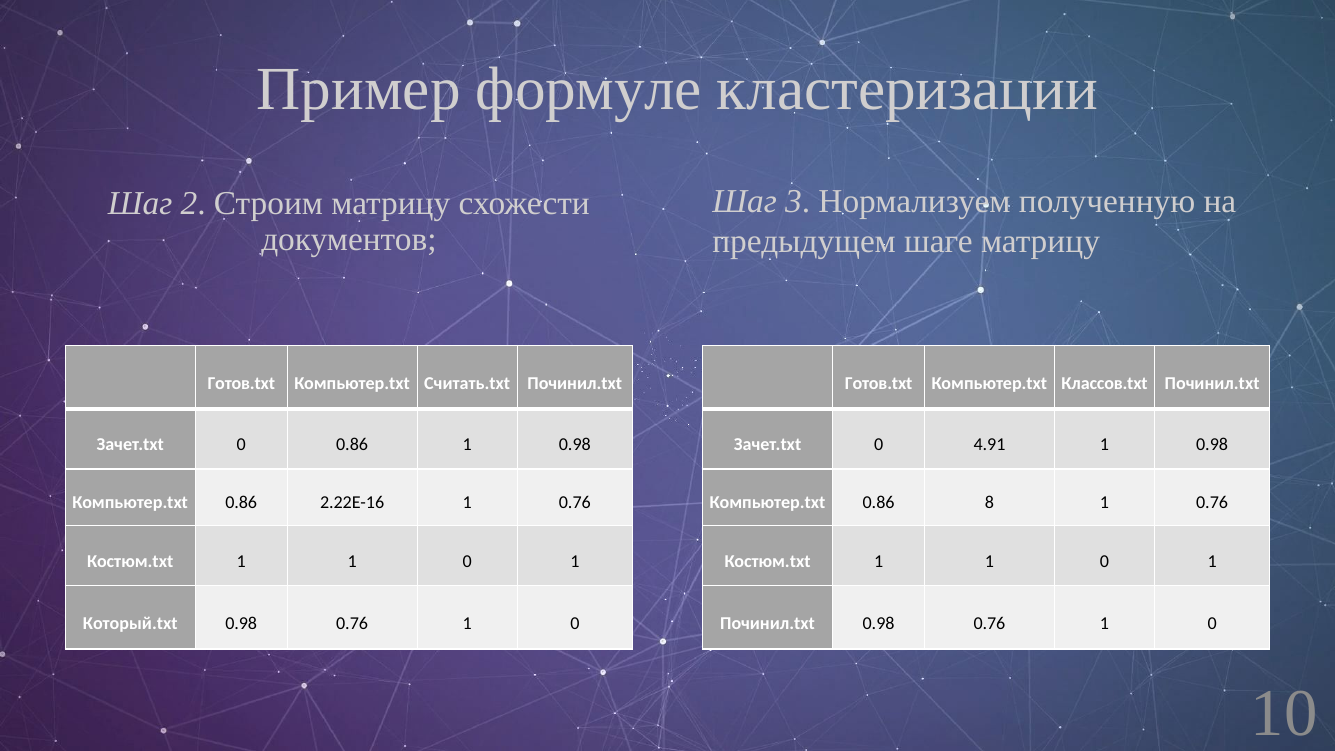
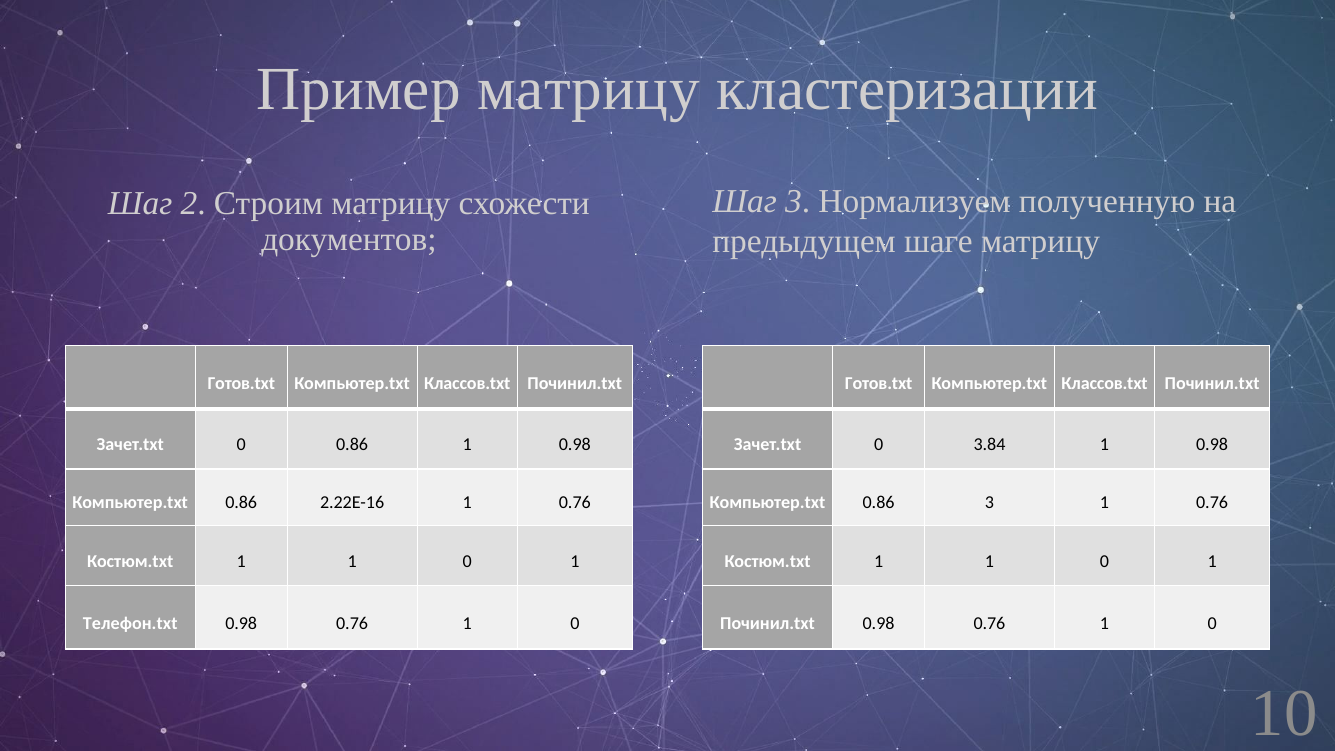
Пример формуле: формуле -> матрицу (588, 89)
Считать.txt: Считать.txt -> Классов.txt (467, 383)
4.91: 4.91 -> 3.84 (989, 445)
0.86 8: 8 -> 3 (990, 503)
Который.txt: Который.txt -> Телефон.txt (130, 623)
